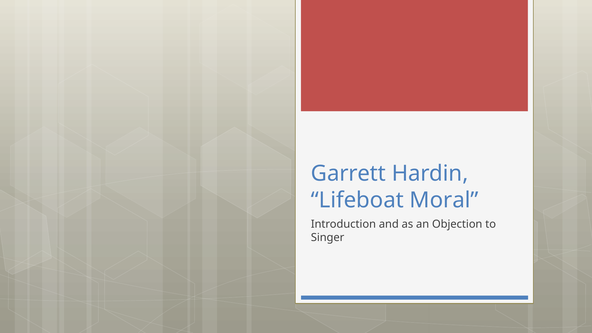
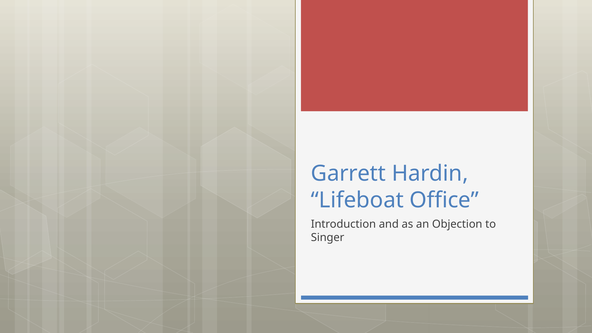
Moral: Moral -> Office (444, 200)
